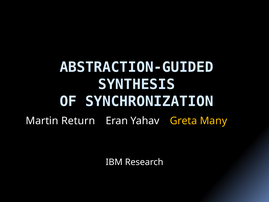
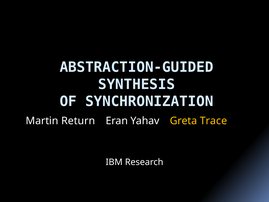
Many: Many -> Trace (214, 121)
